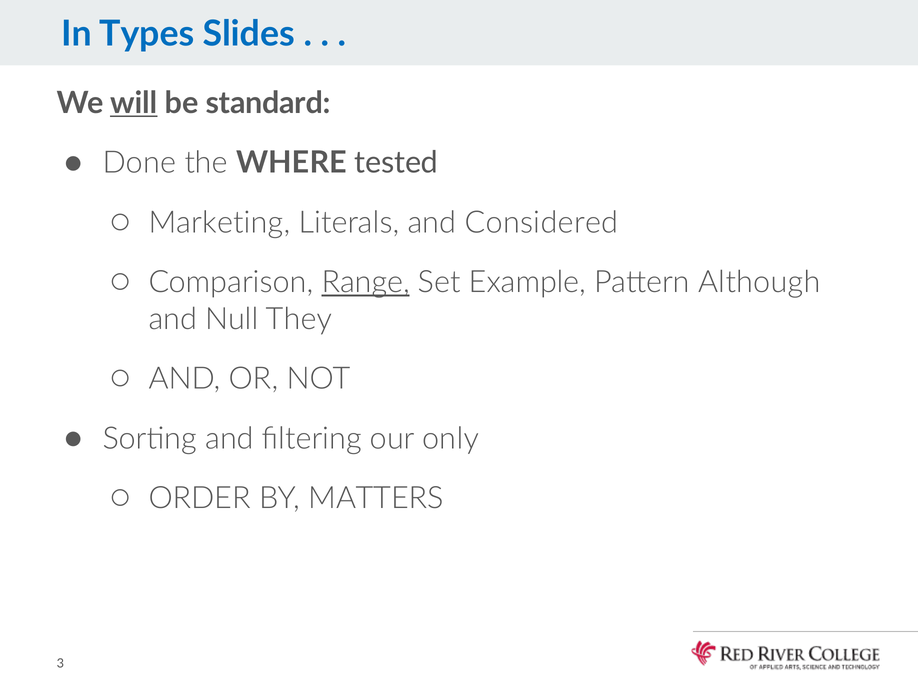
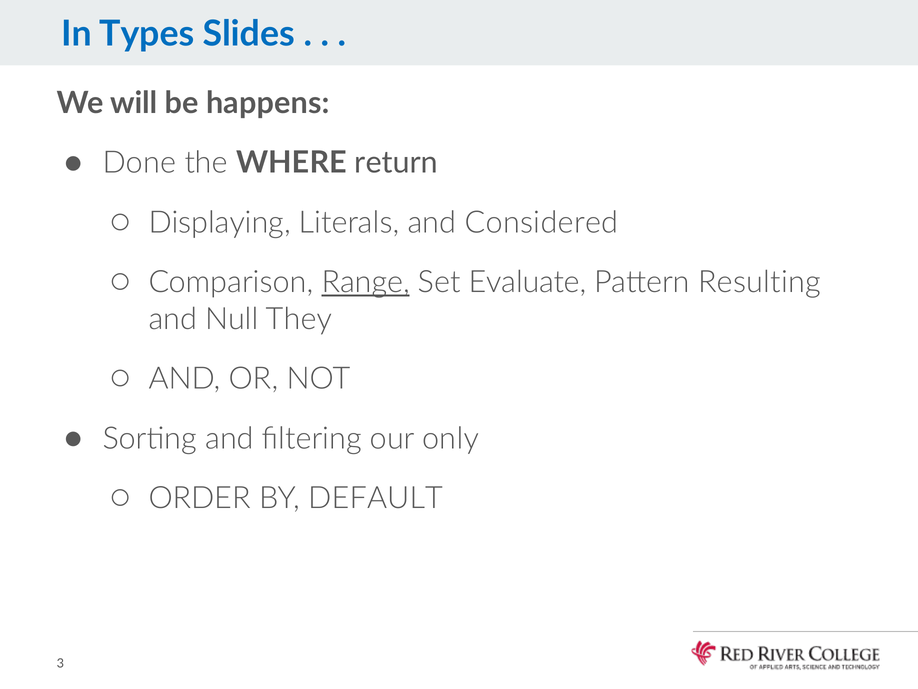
will underline: present -> none (134, 103)
standard: standard -> happens (268, 103)
tested: tested -> return (396, 163)
Marketing: Marketing -> Displaying (220, 222)
Example: Example -> Evaluate (528, 282)
Although: Although -> Resulting (759, 282)
MATTERS: MATTERS -> DEFAULT (376, 498)
